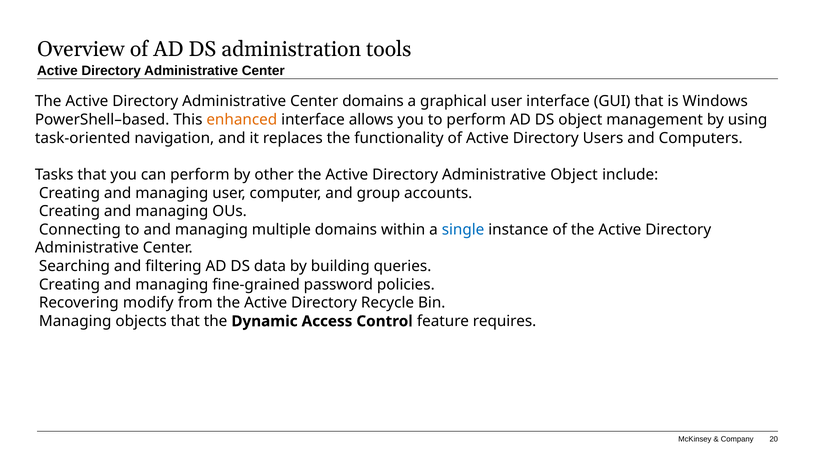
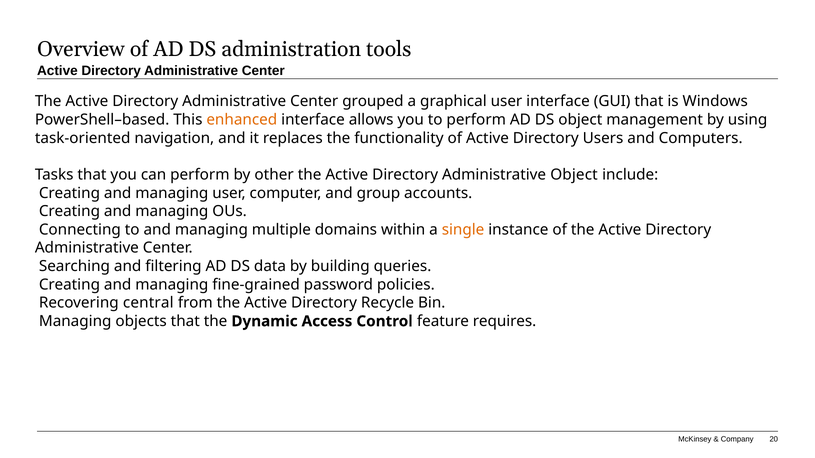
Center domains: domains -> grouped (373, 101)
single colour: blue -> orange (463, 230)
modify: modify -> central (148, 303)
